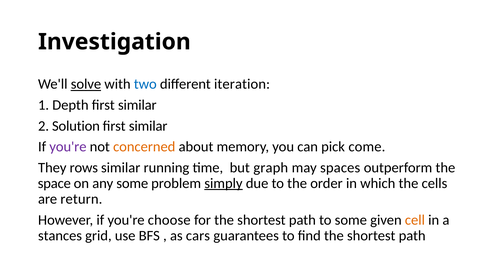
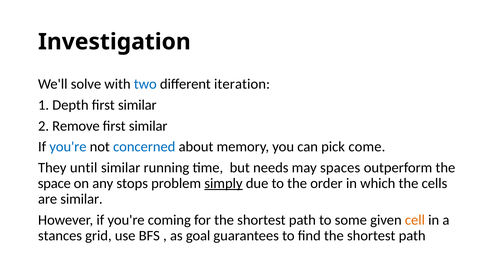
solve underline: present -> none (86, 84)
Solution: Solution -> Remove (76, 126)
you're colour: purple -> blue (68, 147)
concerned colour: orange -> blue (144, 147)
rows: rows -> until (84, 168)
graph: graph -> needs (271, 168)
any some: some -> stops (132, 184)
are return: return -> similar (82, 199)
choose: choose -> coming (169, 220)
cars: cars -> goal (198, 236)
